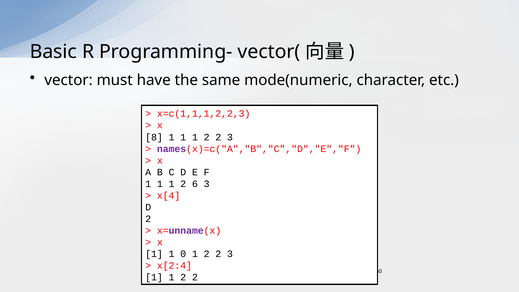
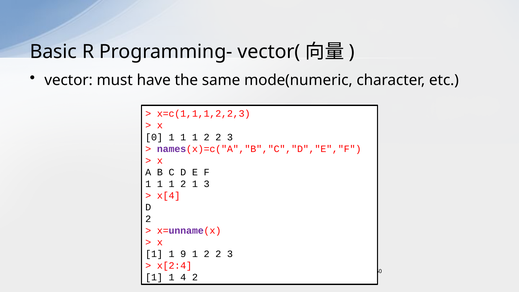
8: 8 -> 0 (154, 137)
2 6: 6 -> 1 (195, 184)
0: 0 -> 9 (183, 254)
2: 2 -> 4 (183, 277)
